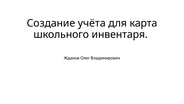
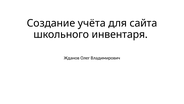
карта: карта -> сайта (143, 23)
